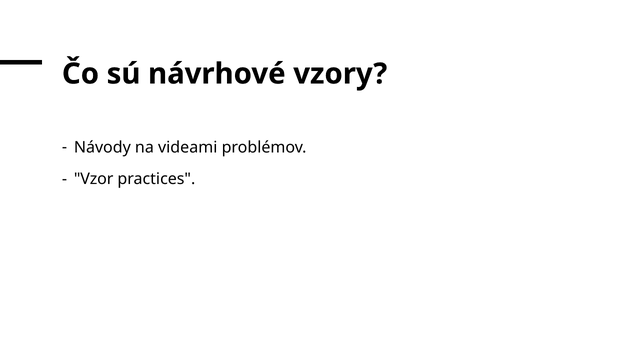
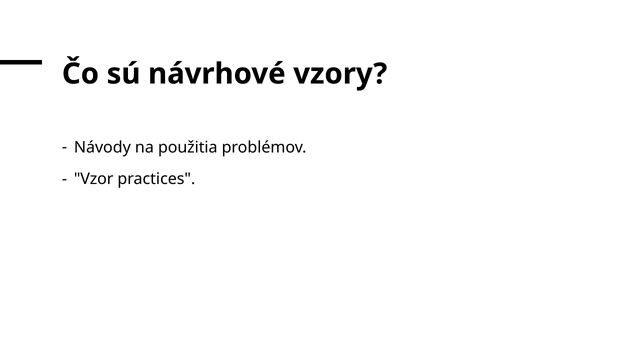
videami: videami -> použitia (188, 147)
